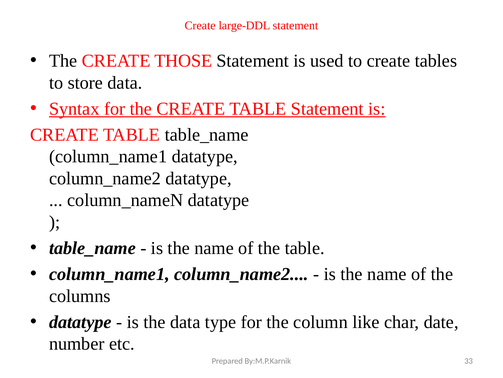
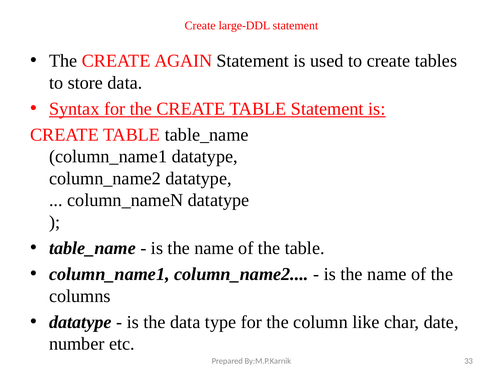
THOSE: THOSE -> AGAIN (183, 61)
